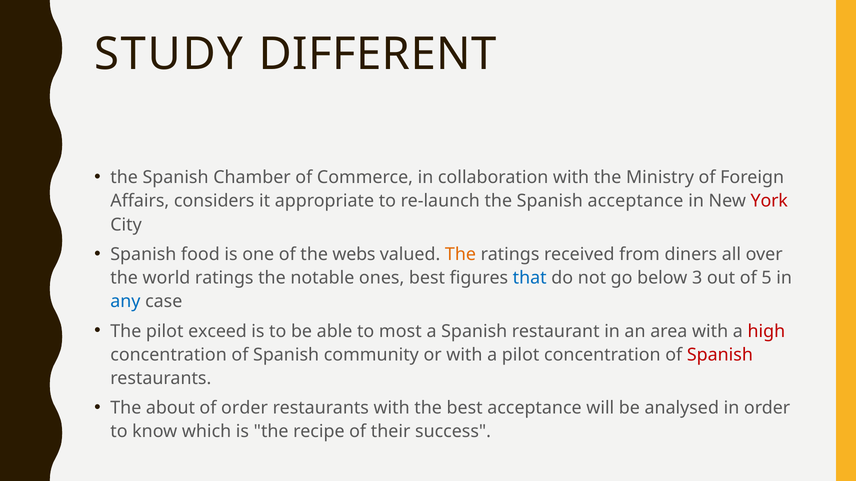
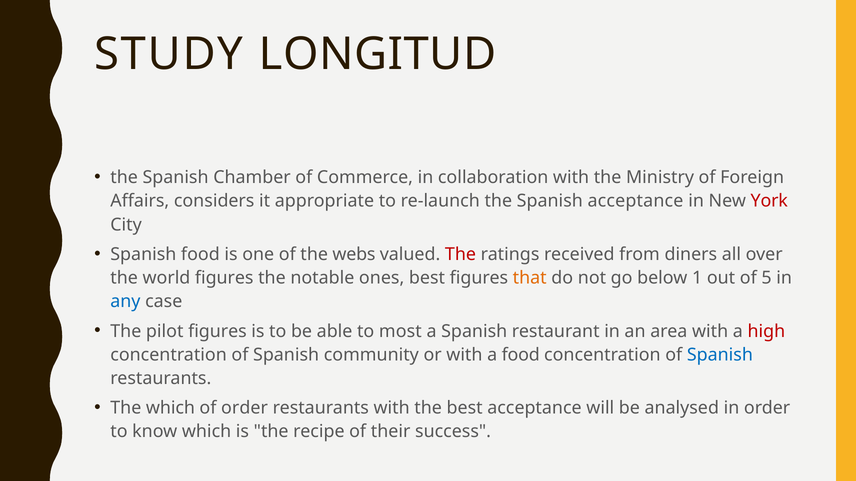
DIFFERENT: DIFFERENT -> LONGITUD (378, 54)
The colour: orange -> red (461, 255)
world ratings: ratings -> figures (224, 278)
that colour: blue -> orange (530, 278)
3: 3 -> 1 (697, 278)
pilot exceed: exceed -> figures (217, 331)
a pilot: pilot -> food (521, 355)
Spanish colour: red -> blue (720, 355)
The about: about -> which (170, 408)
